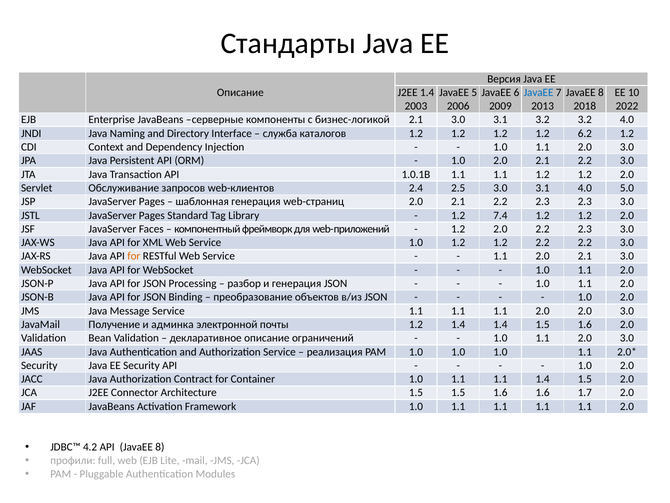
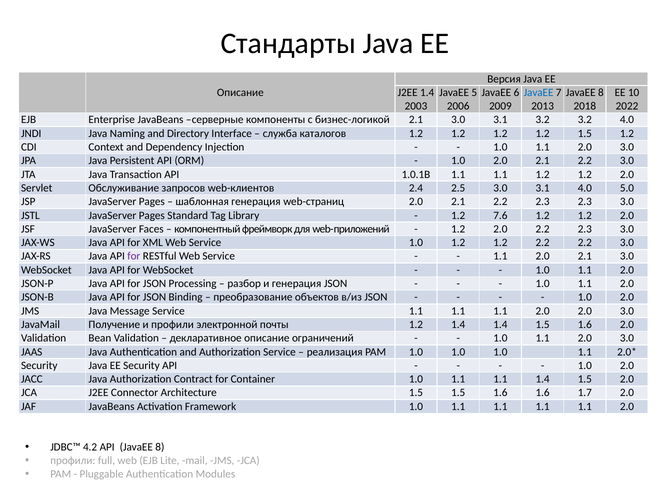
1.2 6.2: 6.2 -> 1.5 (585, 133)
7.4: 7.4 -> 7.6 (500, 215)
for colour: orange -> purple (134, 256)
и админка: админка -> профили (172, 324)
